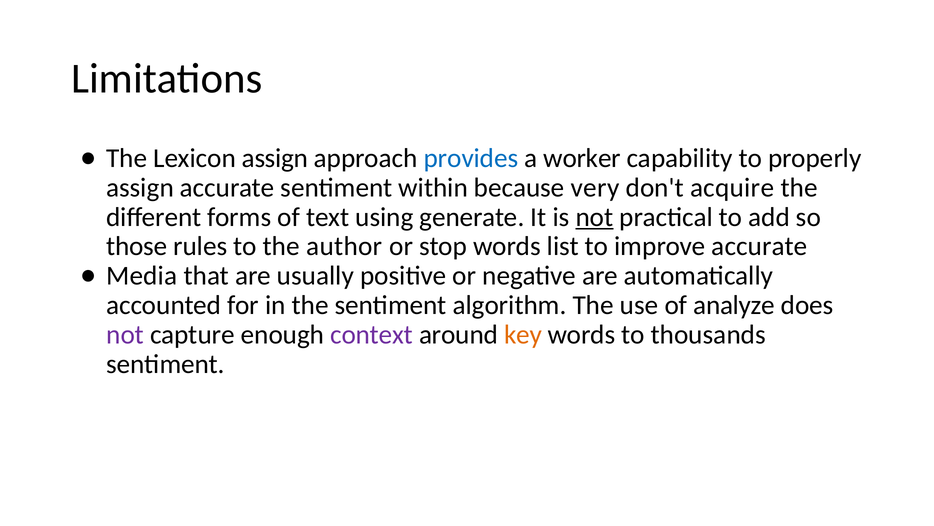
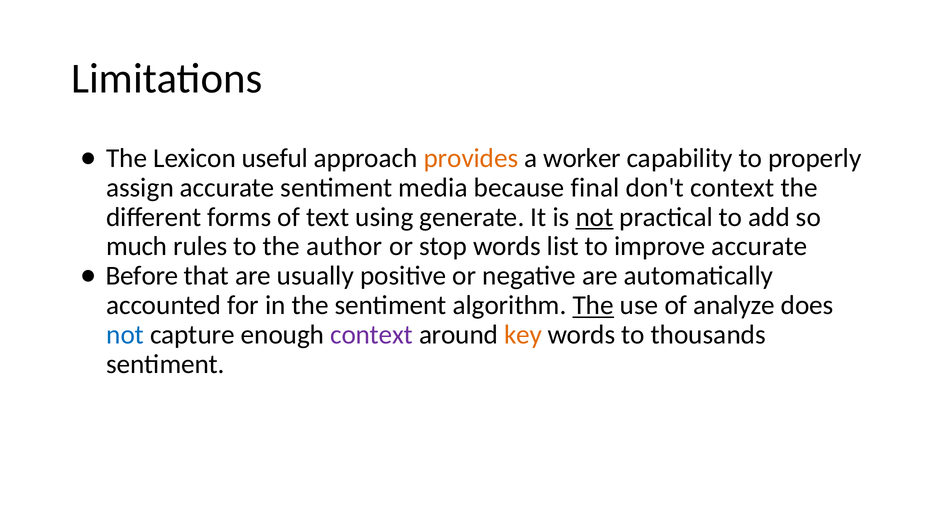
Lexicon assign: assign -> useful (275, 158)
provides colour: blue -> orange (471, 158)
within: within -> media (433, 187)
very: very -> final (595, 187)
don't acquire: acquire -> context (732, 187)
those: those -> much (137, 246)
Media: Media -> Before (142, 276)
The underline: none -> present (593, 305)
not colour: purple -> blue (125, 334)
